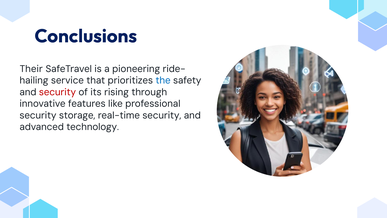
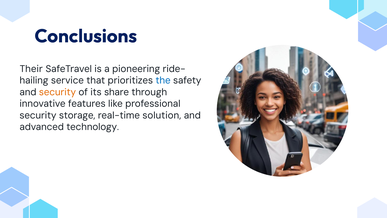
security colour: red -> orange (57, 92)
rising: rising -> share (117, 92)
real-time security: security -> solution (162, 115)
